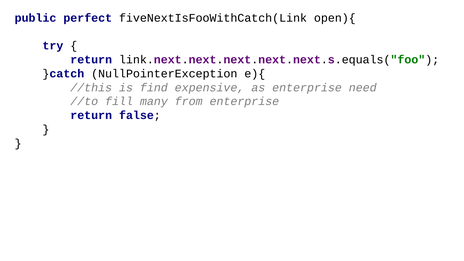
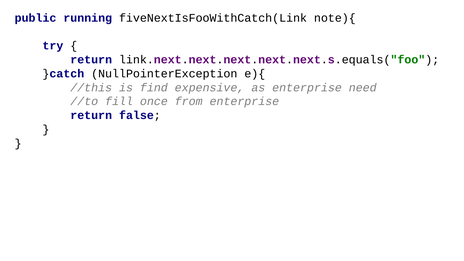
perfect: perfect -> running (88, 18)
open){: open){ -> note){ (335, 18)
many: many -> once (154, 101)
